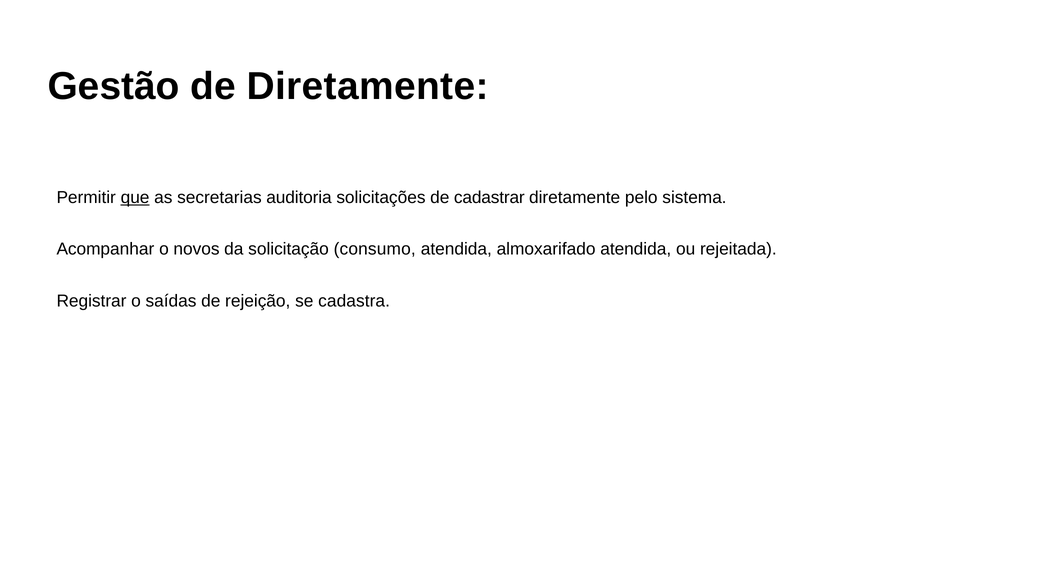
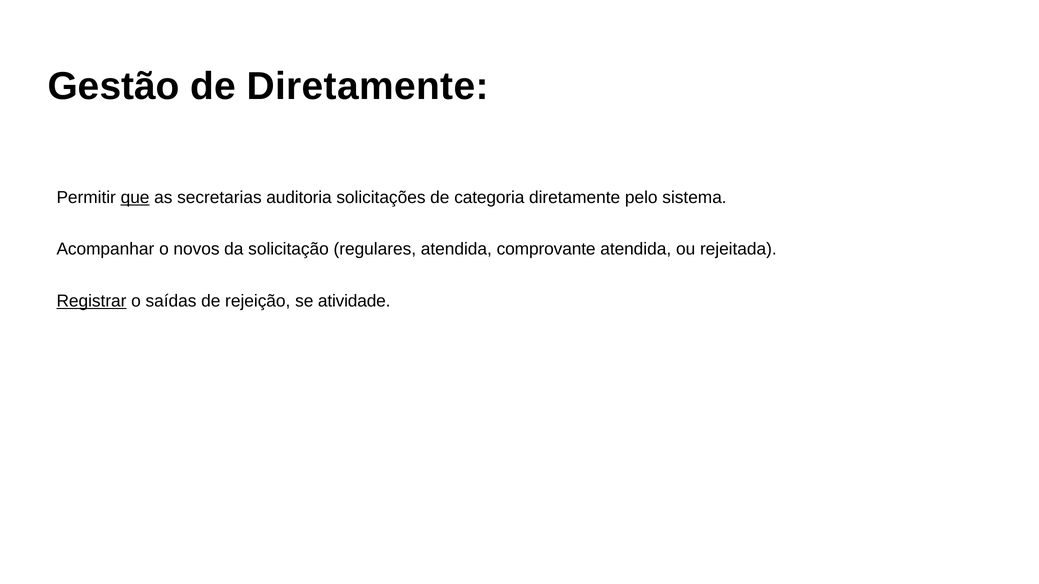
cadastrar: cadastrar -> categoria (489, 198)
consumo: consumo -> regulares (375, 249)
almoxarifado: almoxarifado -> comprovante (546, 249)
Registrar underline: none -> present (91, 301)
cadastra: cadastra -> atividade (354, 301)
